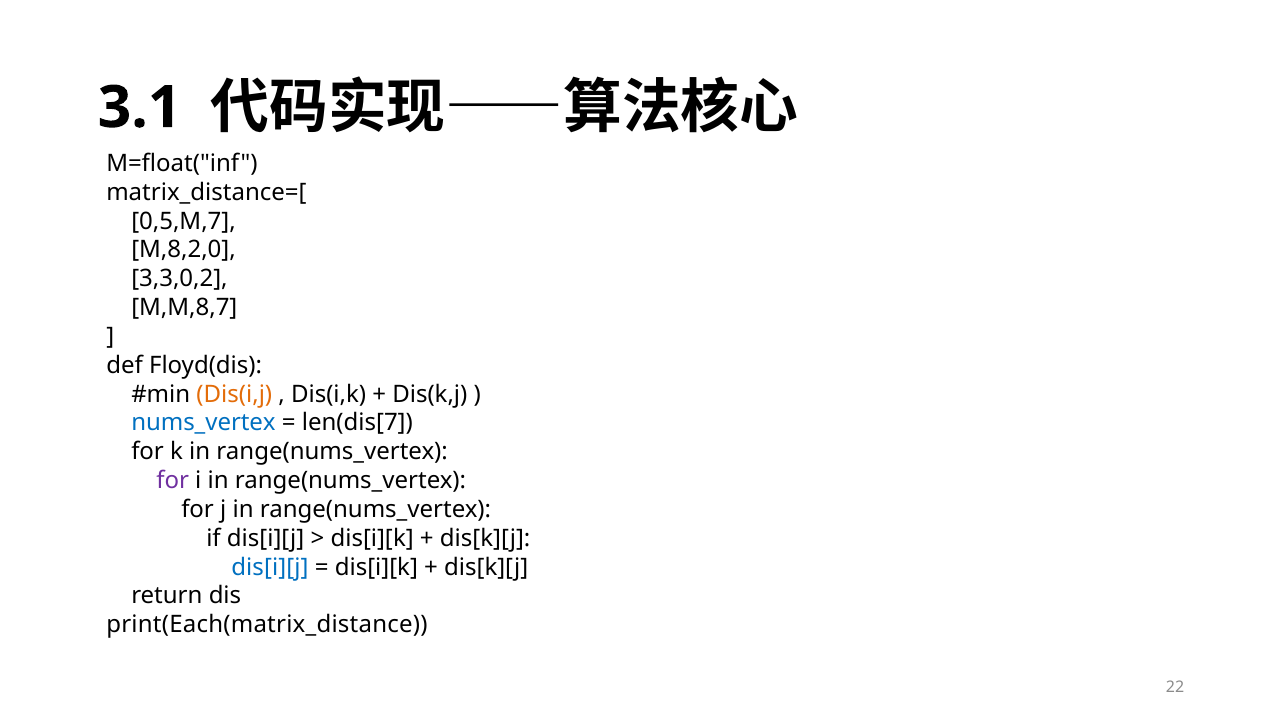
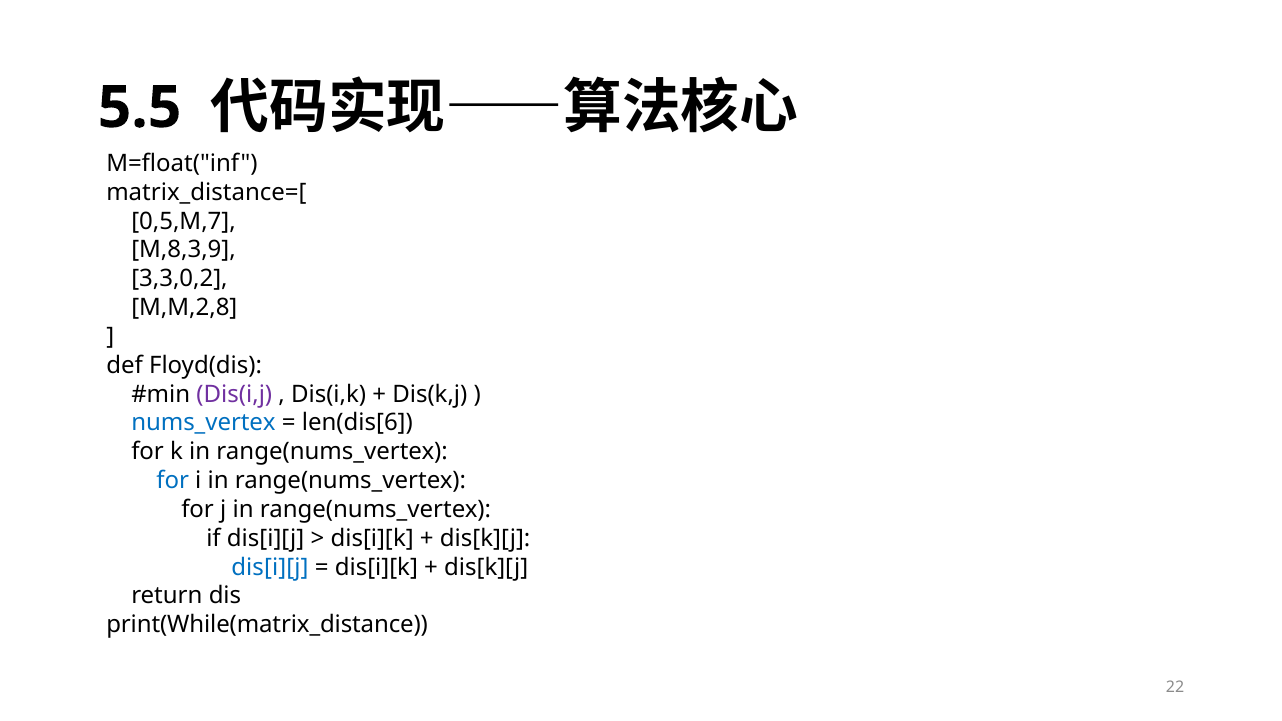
3.1: 3.1 -> 5.5 (140, 108)
M,8,2,0: M,8,2,0 -> M,8,3,9 (184, 250)
M,M,8,7: M,M,8,7 -> M,M,2,8 (184, 308)
Dis(i,j colour: orange -> purple (234, 394)
len(dis[7: len(dis[7 -> len(dis[6 (357, 423)
for colour: purple -> blue (173, 481)
print(Each(matrix_distance: print(Each(matrix_distance -> print(While(matrix_distance (267, 625)
